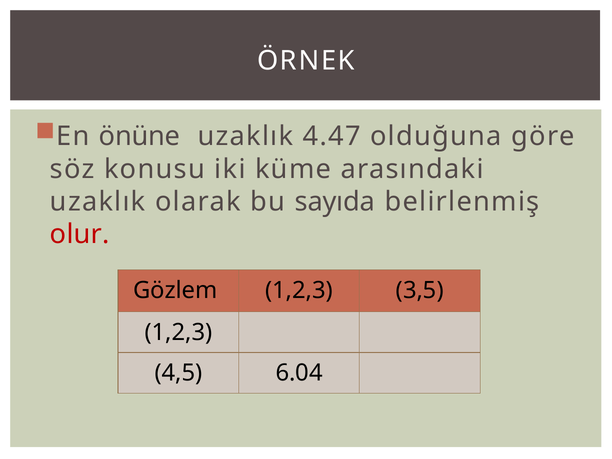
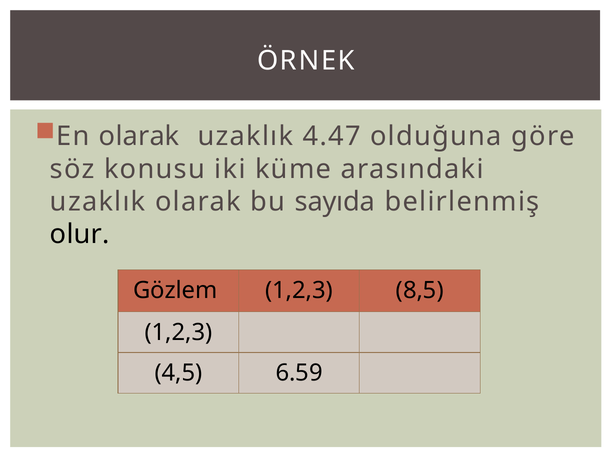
En önüne: önüne -> olarak (139, 136)
olur colour: red -> black (80, 234)
3,5: 3,5 -> 8,5 (420, 290)
6.04: 6.04 -> 6.59 (299, 373)
